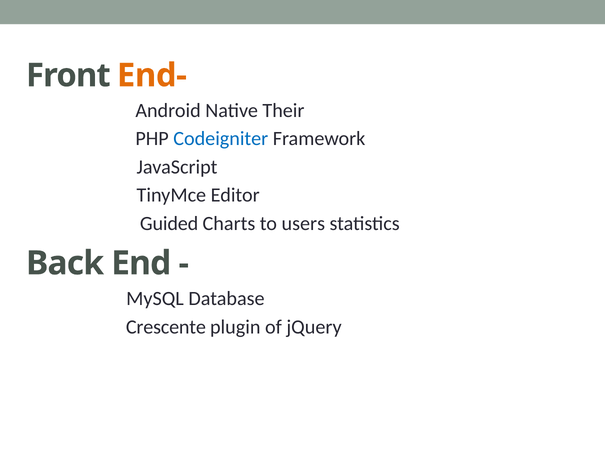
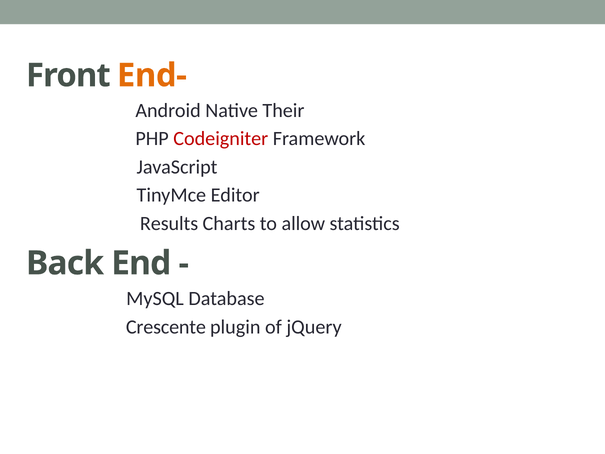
Codeigniter colour: blue -> red (221, 139)
Guided: Guided -> Results (169, 223)
users: users -> allow (303, 223)
